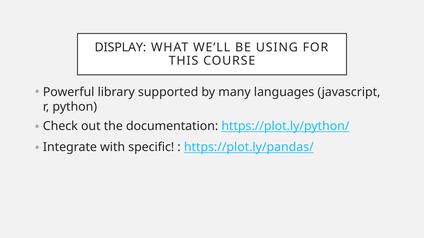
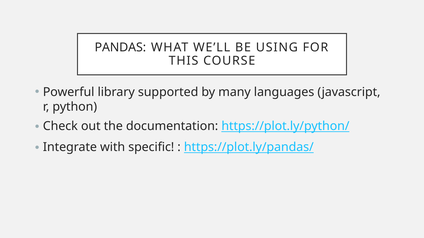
DISPLAY: DISPLAY -> PANDAS (120, 47)
